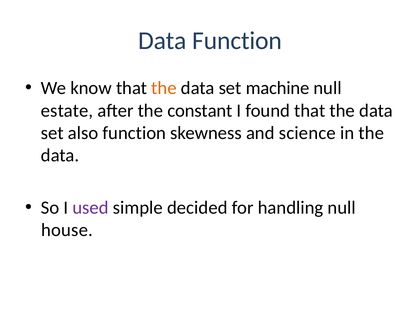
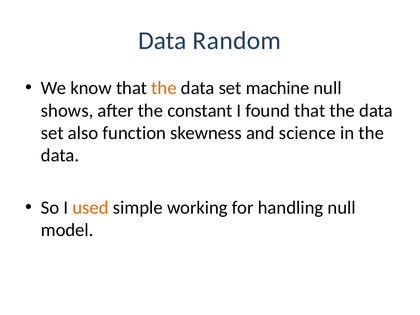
Data Function: Function -> Random (237, 41)
estate: estate -> shows (67, 111)
used colour: purple -> orange (91, 208)
decided: decided -> working (197, 208)
house: house -> model (67, 230)
